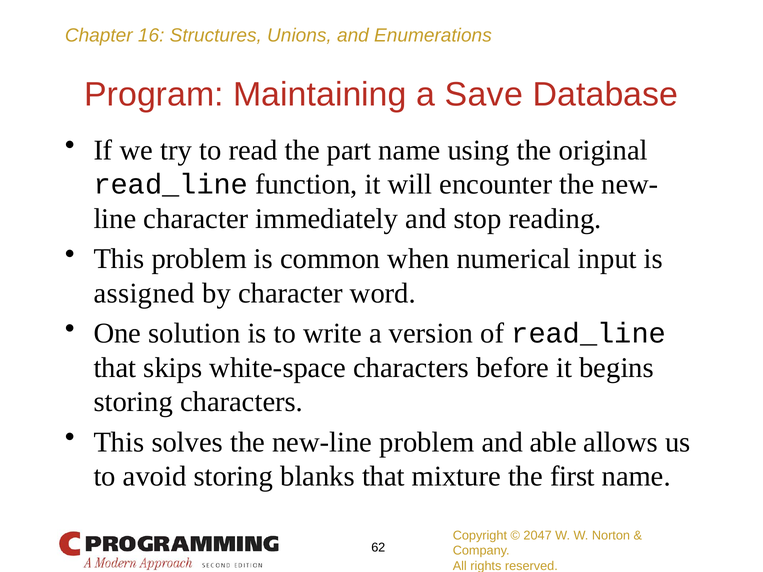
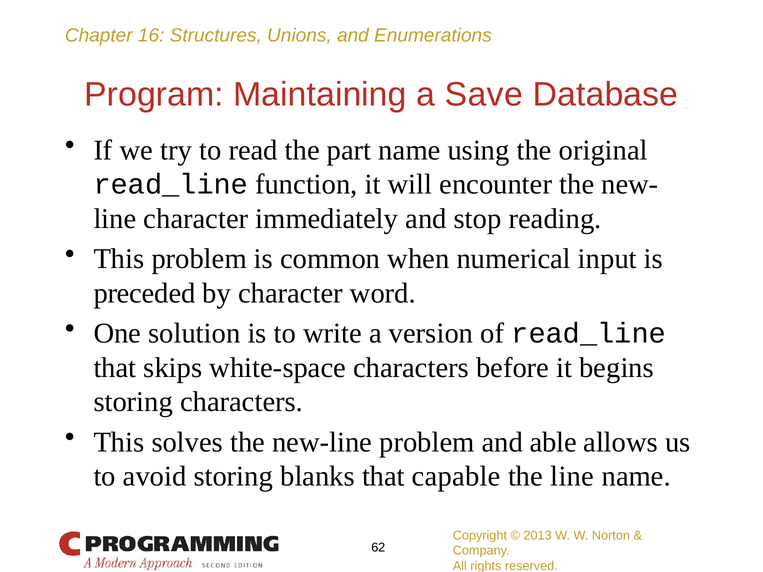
assigned: assigned -> preceded (144, 293)
mixture: mixture -> capable (456, 477)
the first: first -> line (572, 477)
2047: 2047 -> 2013 (538, 536)
